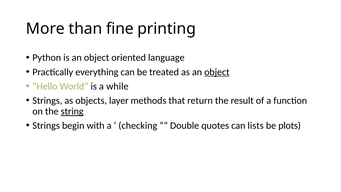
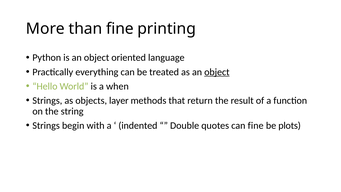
while: while -> when (117, 86)
string underline: present -> none (72, 111)
checking: checking -> indented (138, 125)
can lists: lists -> fine (256, 125)
